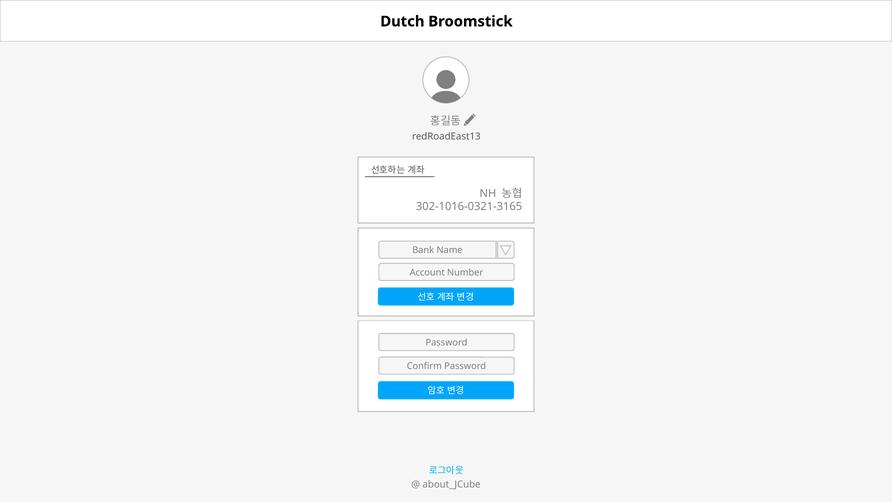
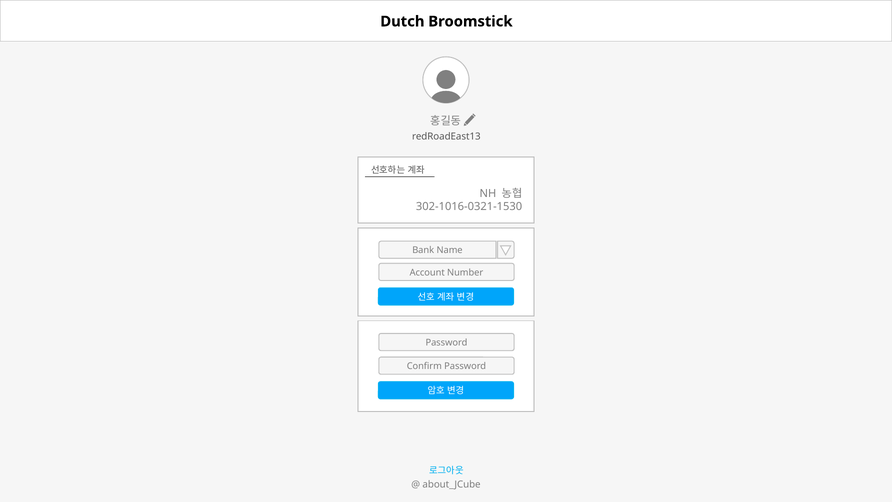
302-1016-0321-3165: 302-1016-0321-3165 -> 302-1016-0321-1530 (469, 207)
